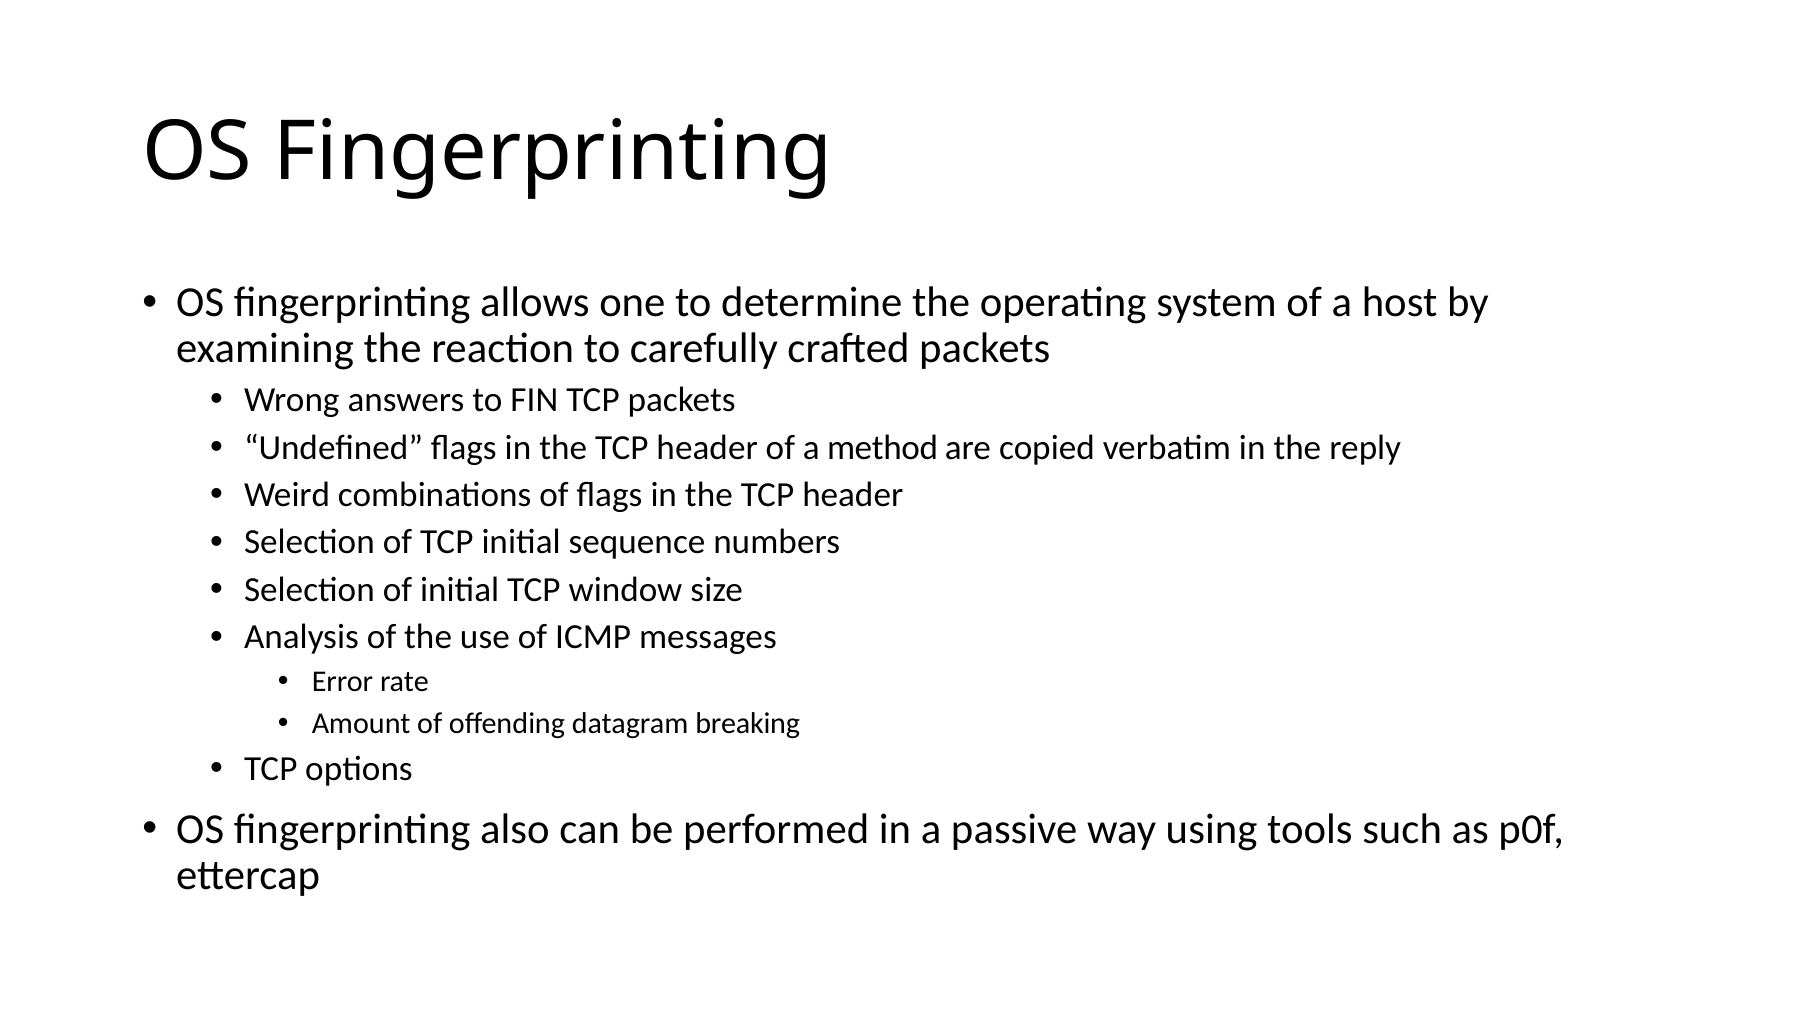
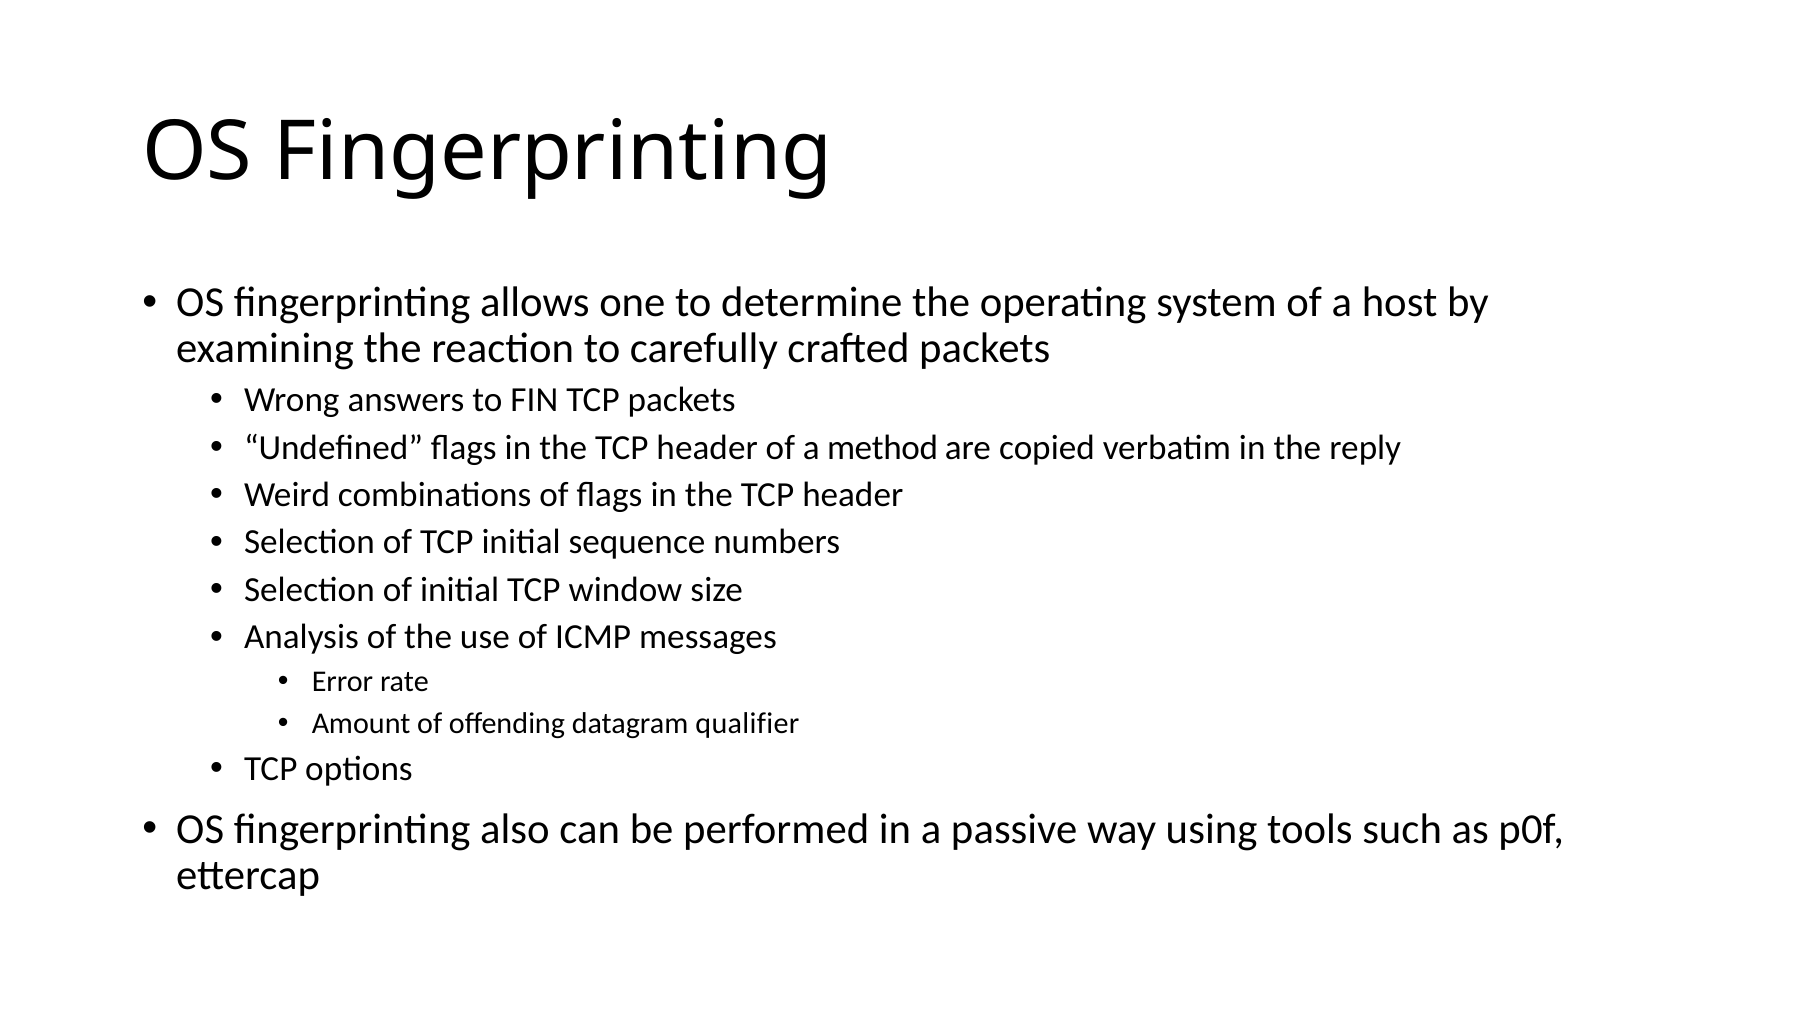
breaking: breaking -> qualifier (747, 724)
